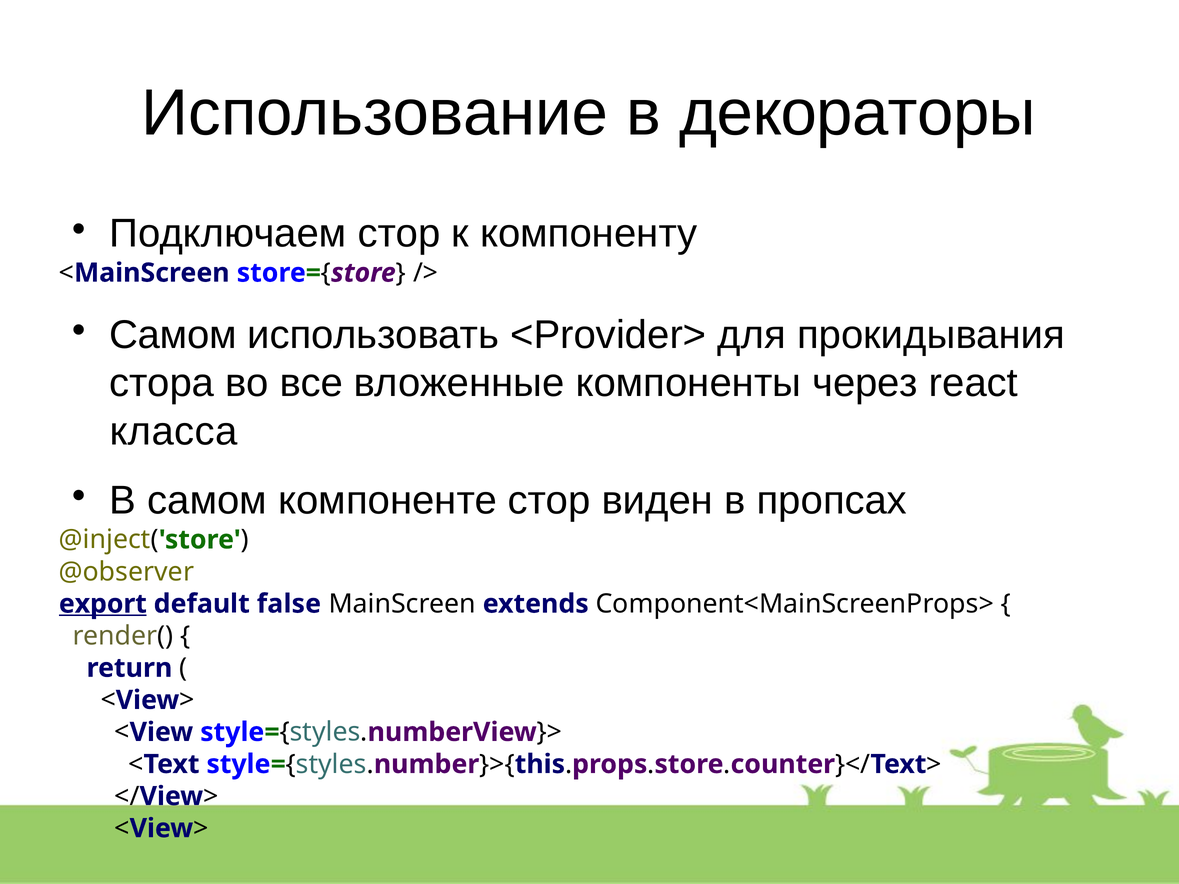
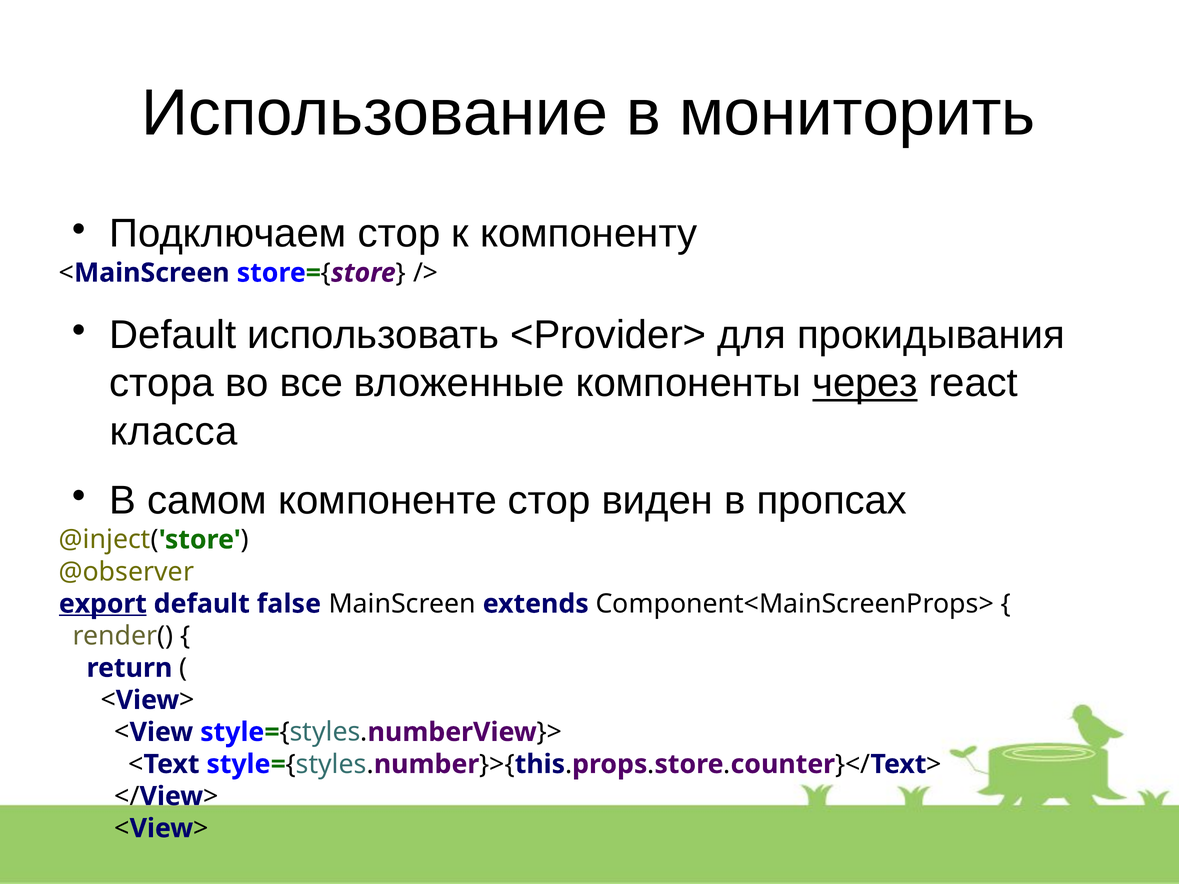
декораторы: декораторы -> мониторить (857, 113)
Самом: Самом -> Default (173, 335)
через underline: none -> present (865, 383)
